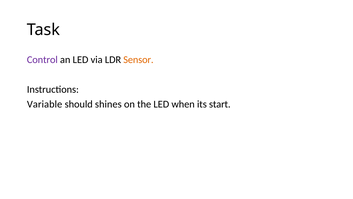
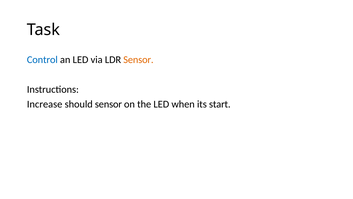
Control colour: purple -> blue (42, 60)
Variable: Variable -> Increase (45, 104)
should shines: shines -> sensor (108, 104)
